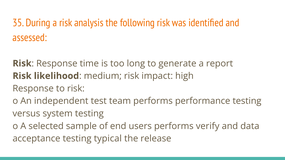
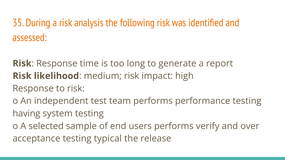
versus: versus -> having (26, 114)
data: data -> over (250, 126)
